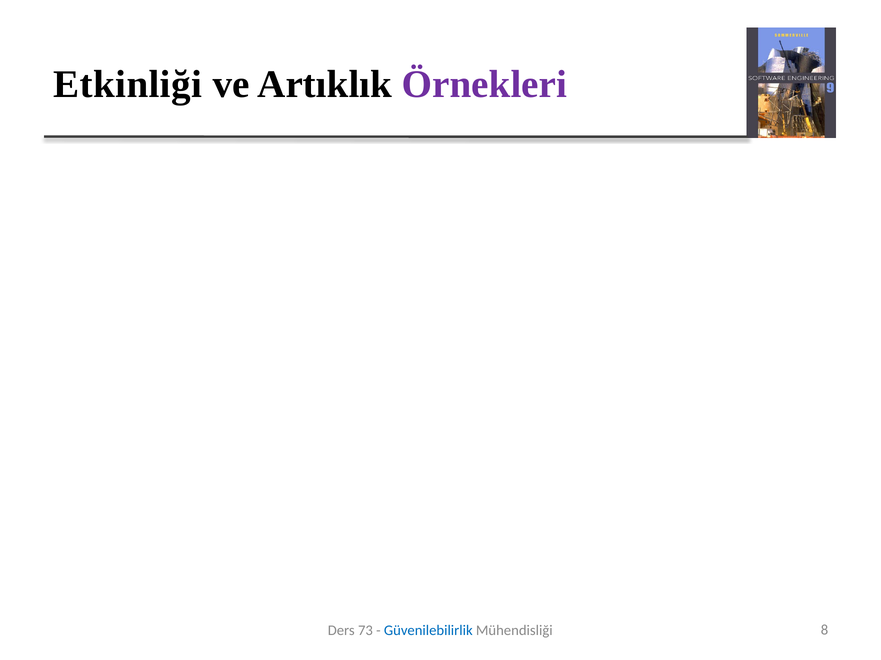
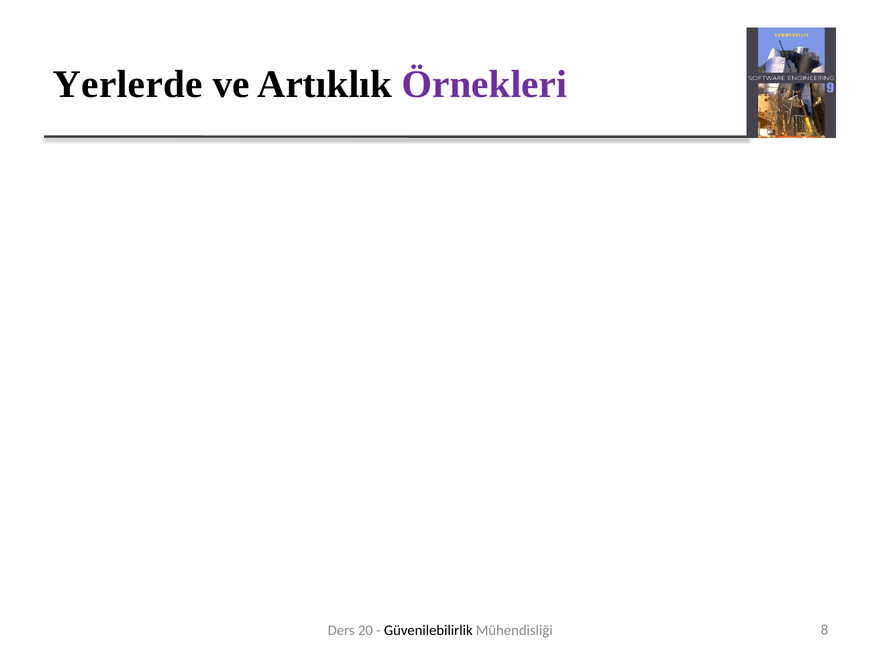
Etkinliği: Etkinliği -> Yerlerde (128, 84)
73: 73 -> 20 (365, 631)
Güvenilebilirlik colour: blue -> black (428, 631)
